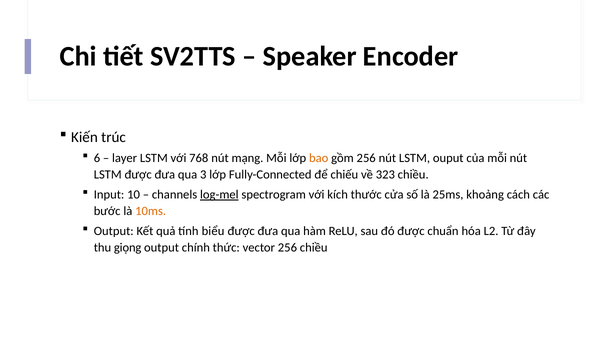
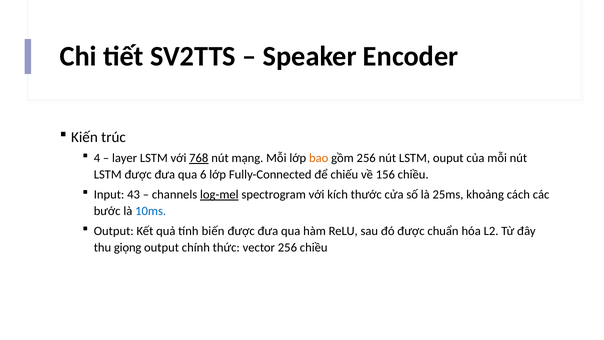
6: 6 -> 4 (97, 158)
768 underline: none -> present (199, 158)
3: 3 -> 6 (203, 175)
323: 323 -> 156 (385, 175)
10: 10 -> 43 (134, 194)
10ms colour: orange -> blue (151, 211)
biểu: biểu -> biến (213, 231)
